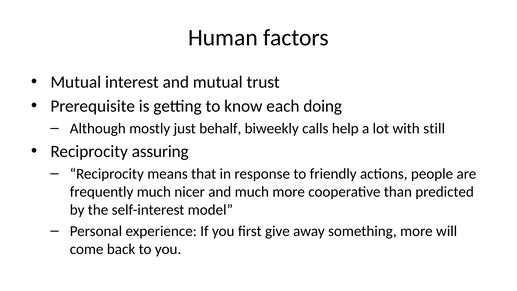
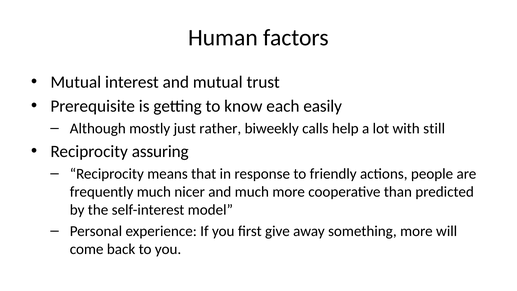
doing: doing -> easily (323, 106)
behalf: behalf -> rather (220, 128)
